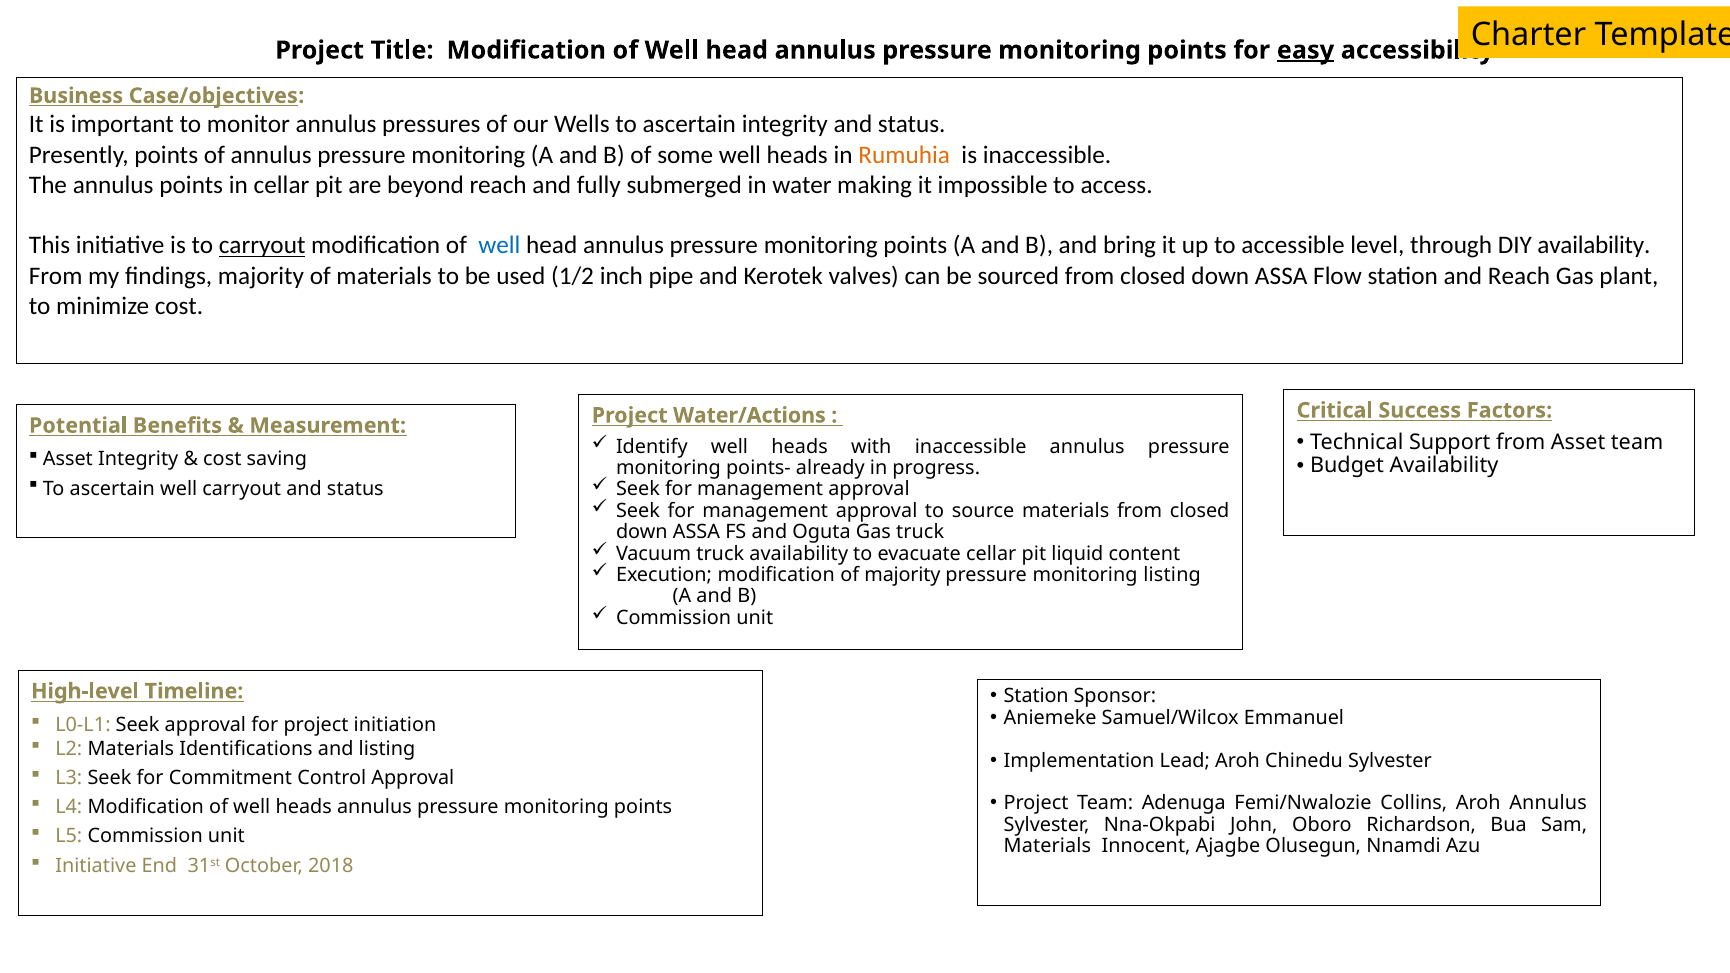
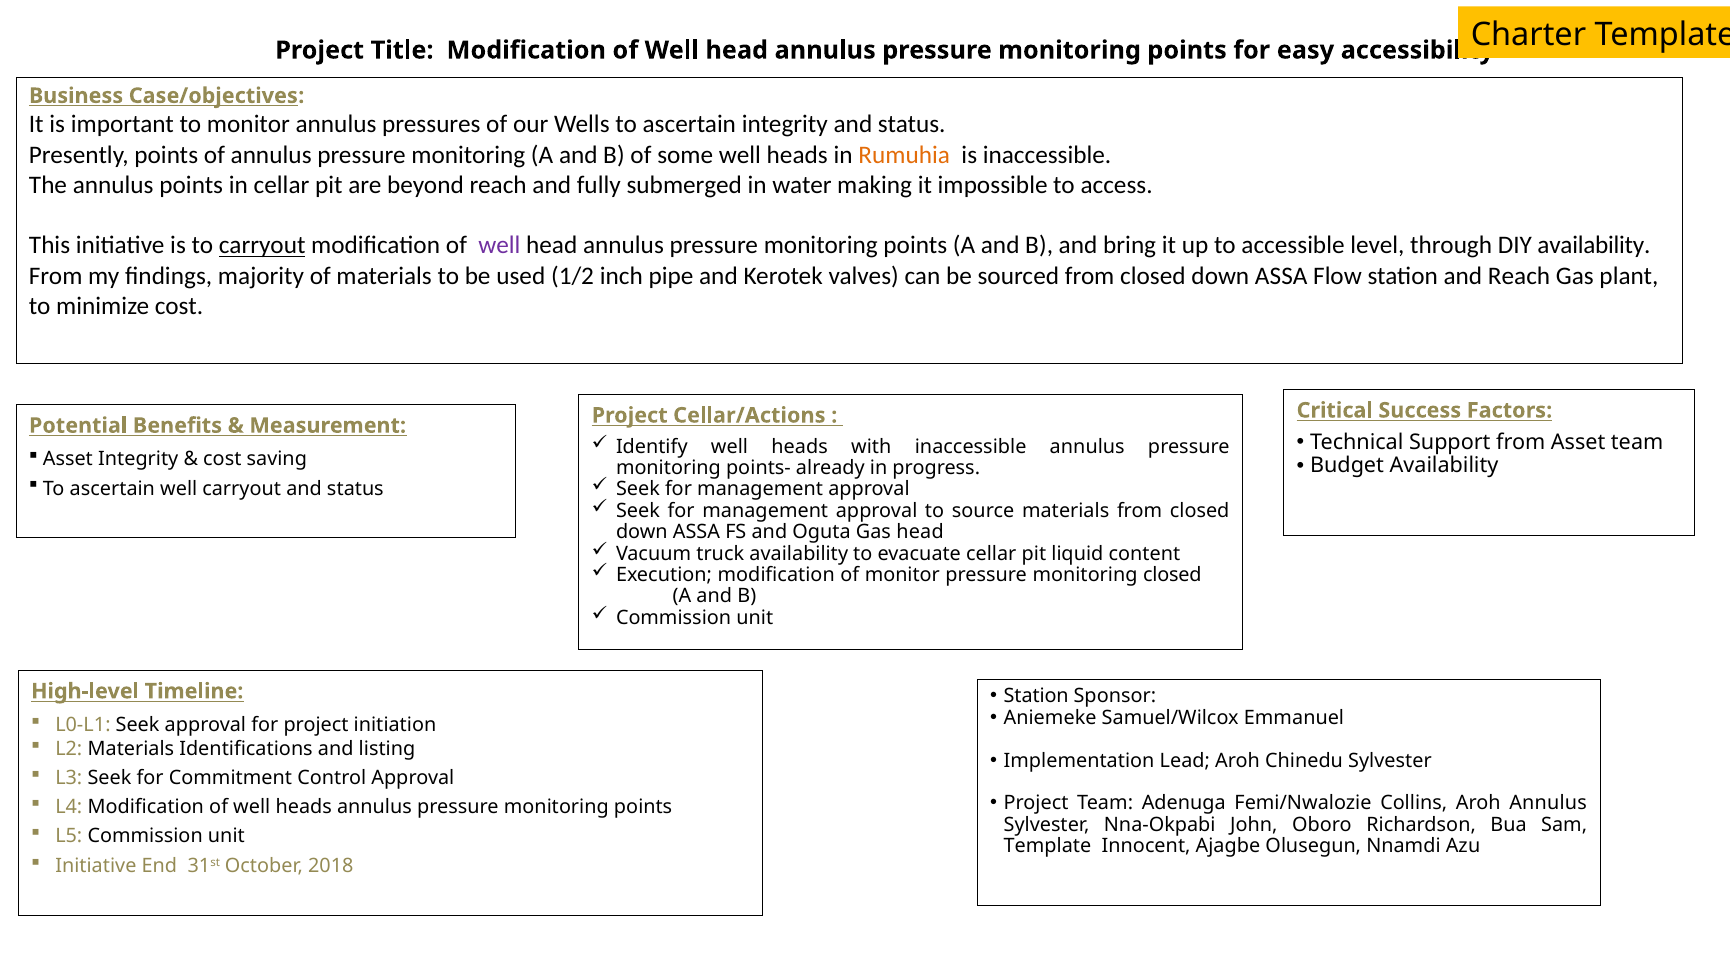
easy underline: present -> none (1305, 50)
well colour: blue -> purple (499, 246)
Water/Actions: Water/Actions -> Cellar/Actions (749, 415)
Gas truck: truck -> head (920, 532)
of majority: majority -> monitor (902, 575)
monitoring listing: listing -> closed (1172, 575)
Materials: Materials -> Template (1048, 846)
